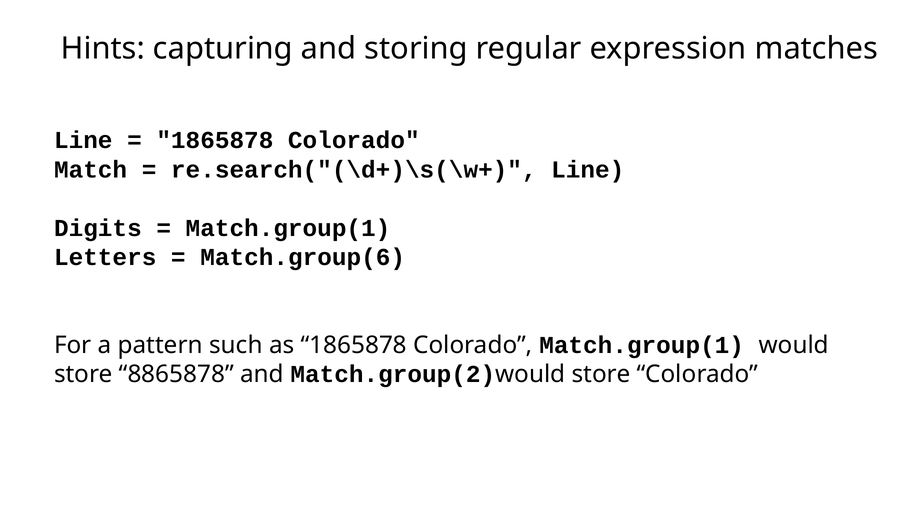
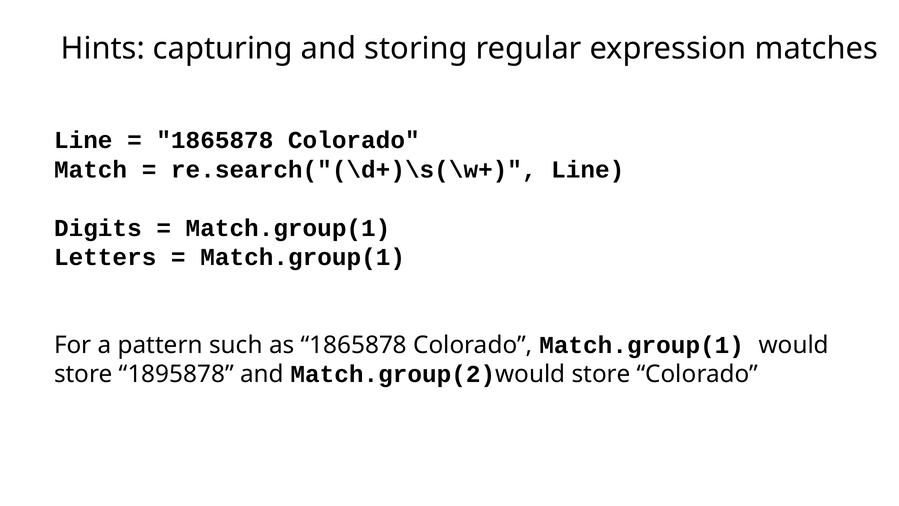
Match.group(6: Match.group(6 -> Match.group(1 (303, 257)
8865878: 8865878 -> 1895878 (176, 374)
